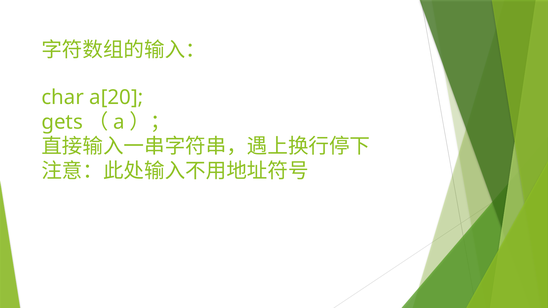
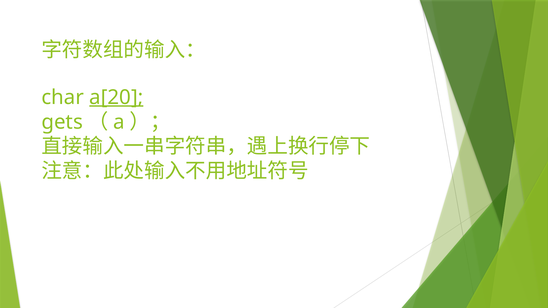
a[20 underline: none -> present (116, 97)
